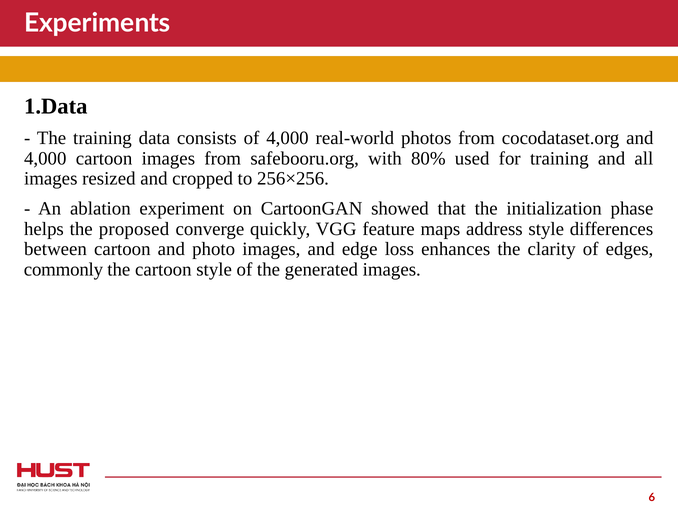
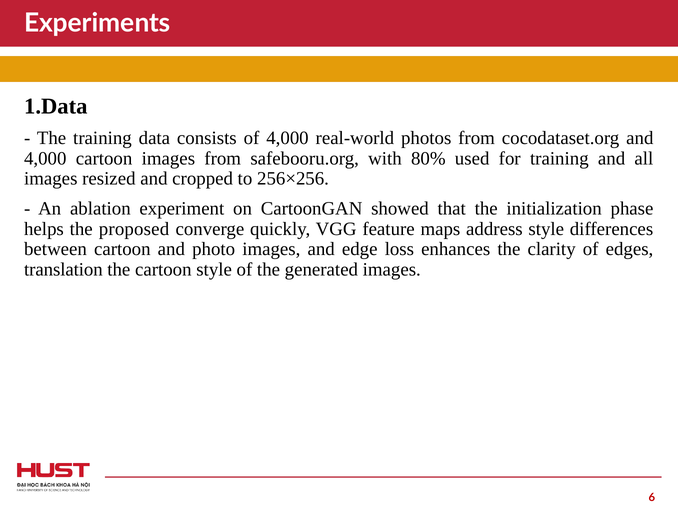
commonly: commonly -> translation (63, 270)
